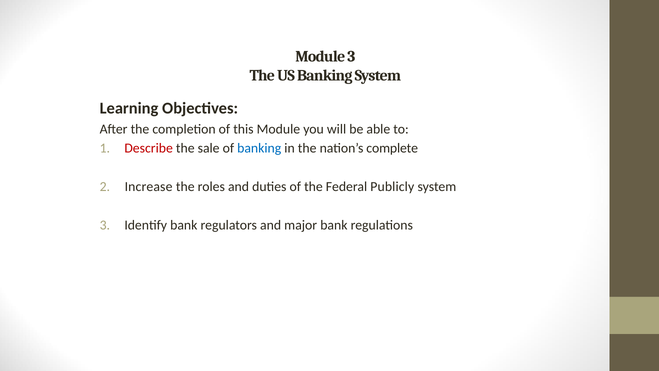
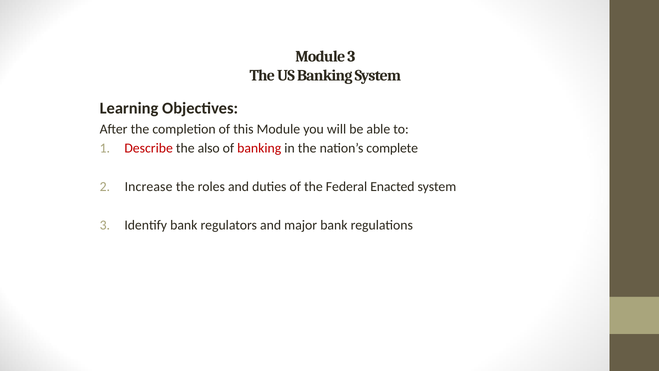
sale: sale -> also (209, 148)
banking colour: blue -> red (259, 148)
Publicly: Publicly -> Enacted (392, 187)
